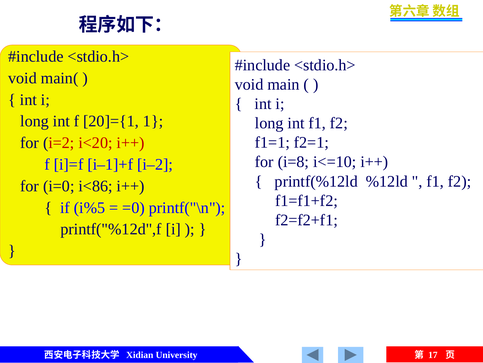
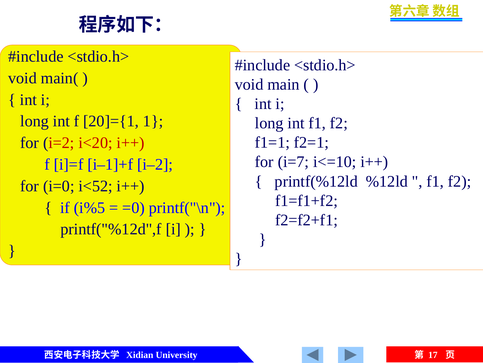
i=8: i=8 -> i=7 (293, 162)
i<86: i<86 -> i<52 (96, 186)
